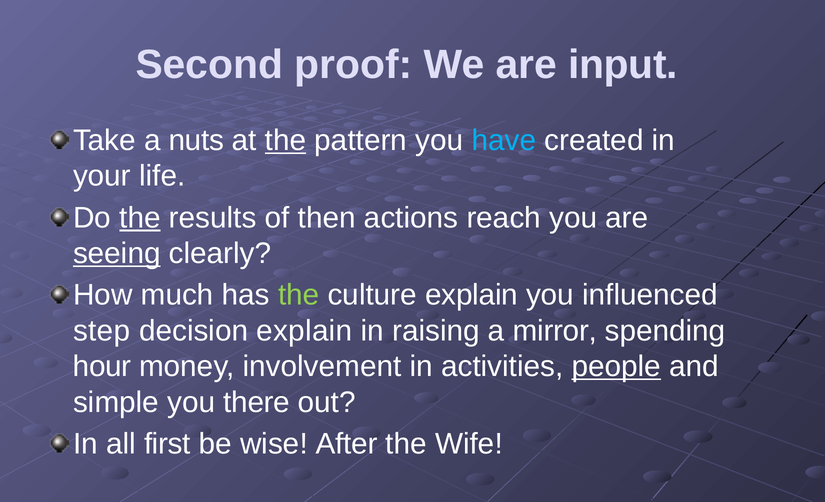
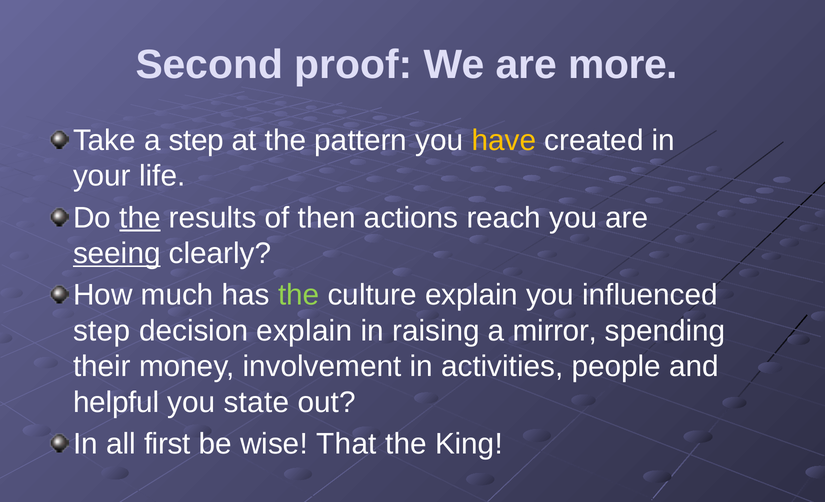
input: input -> more (623, 65)
a nuts: nuts -> step (196, 140)
the underline: present -> none (285, 140)
have colour: light blue -> yellow (504, 140)
hour: hour -> their (102, 366)
people underline: present -> none (616, 366)
simple: simple -> helpful (116, 402)
there: there -> state (256, 402)
After: After -> That (346, 444)
Wife: Wife -> King (469, 444)
